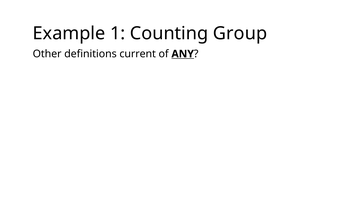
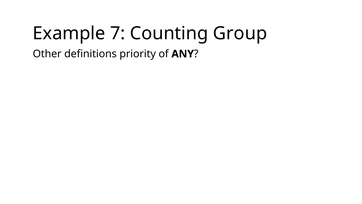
1: 1 -> 7 (118, 33)
current: current -> priority (138, 54)
ANY underline: present -> none (183, 54)
